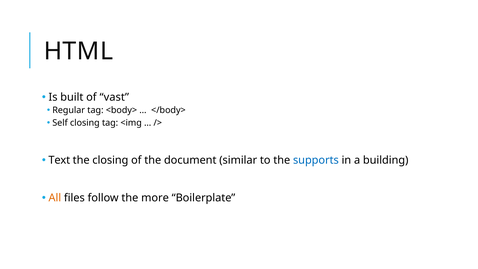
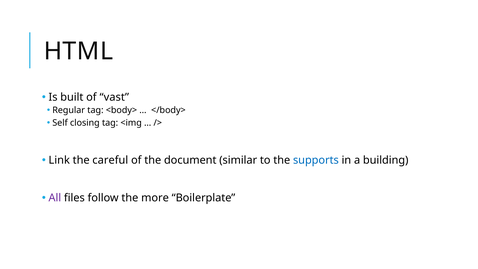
Text: Text -> Link (59, 160)
the closing: closing -> careful (110, 160)
All colour: orange -> purple (55, 198)
